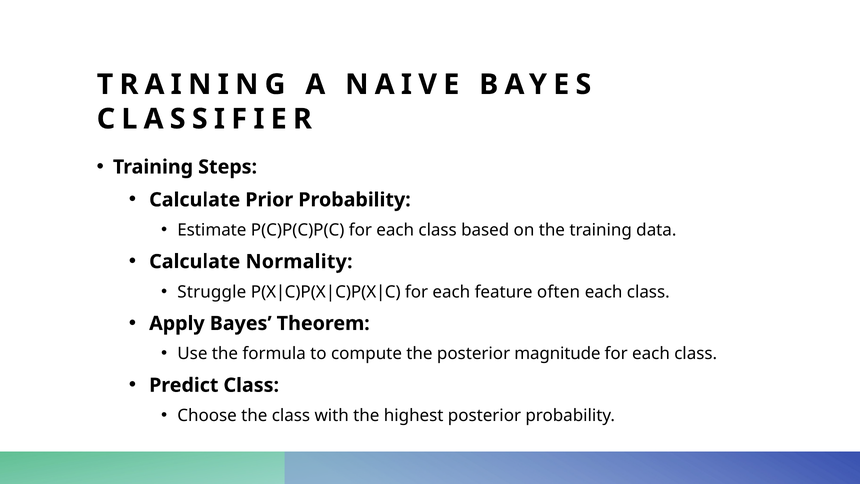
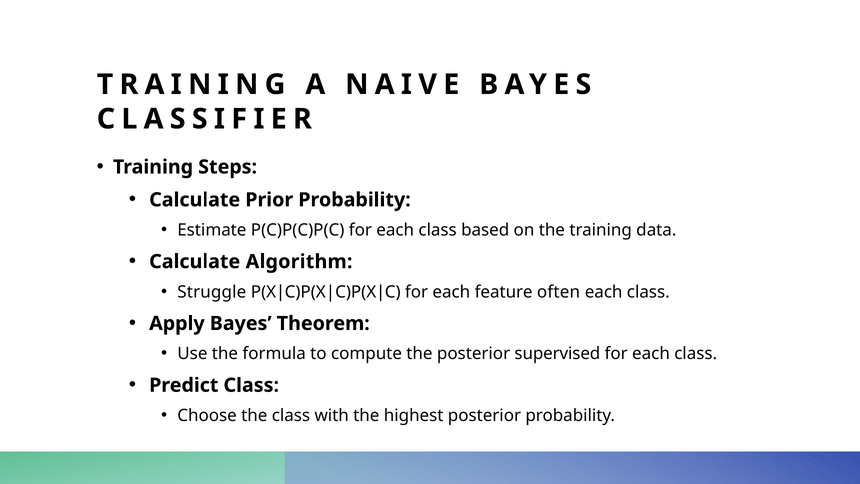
Normality: Normality -> Algorithm (299, 262)
magnitude: magnitude -> supervised (557, 354)
